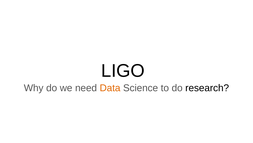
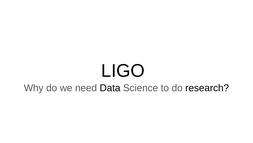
Data colour: orange -> black (110, 88)
